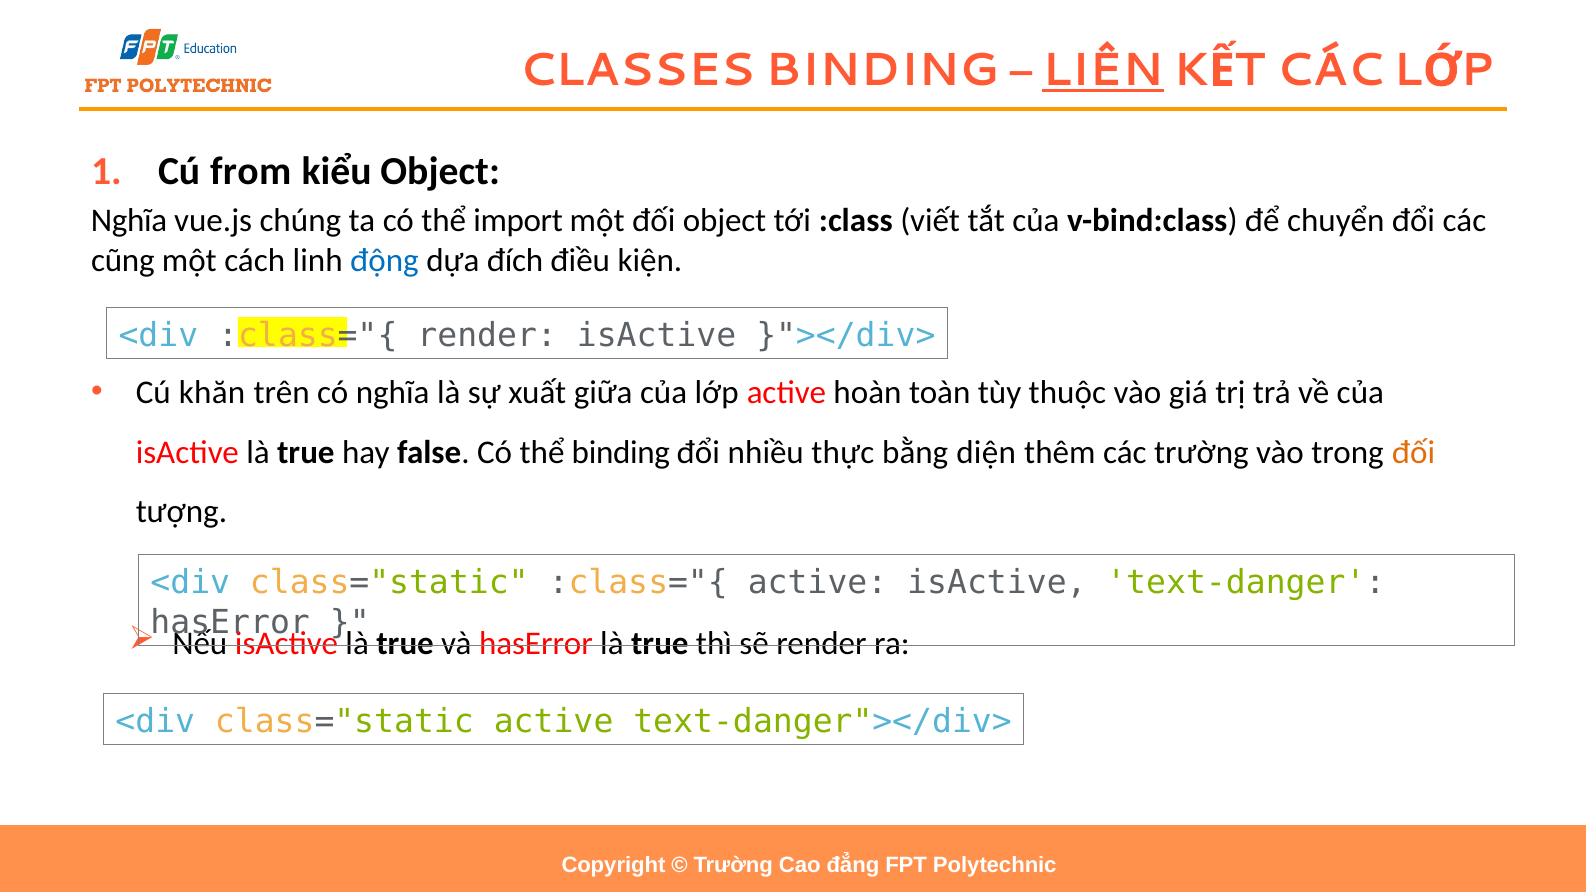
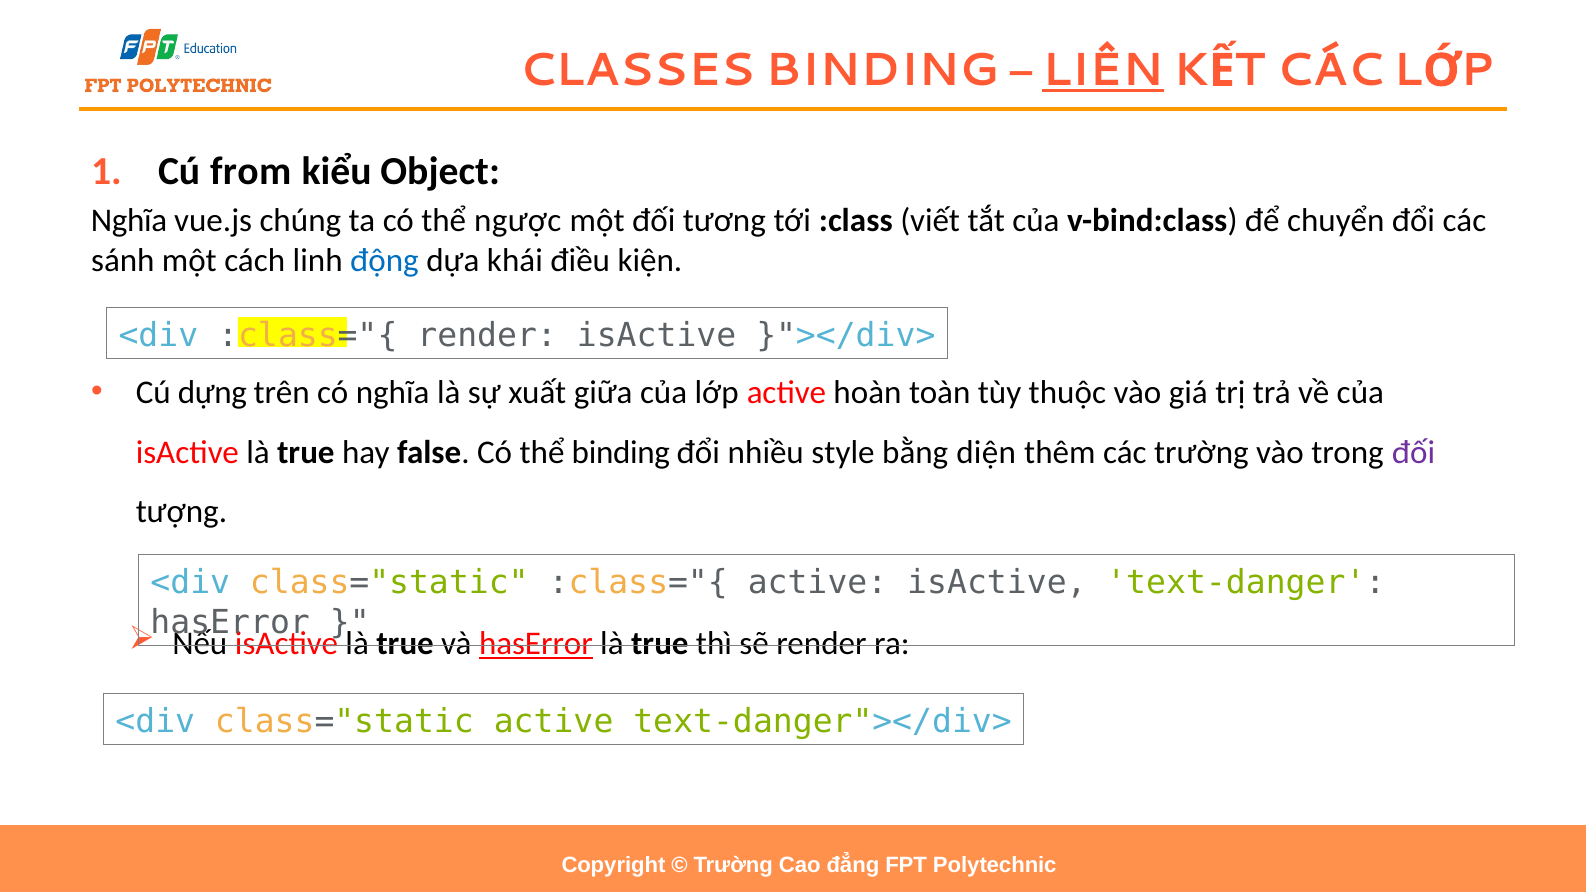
import: import -> ngược (518, 221)
đối object: object -> tương (724, 221)
cũng: cũng -> sánh (123, 261)
đích: đích -> khái (515, 261)
khăn: khăn -> dựng (212, 393)
thực: thực -> style (843, 452)
đối colour: orange -> purple (1414, 452)
hasError underline: none -> present (536, 644)
